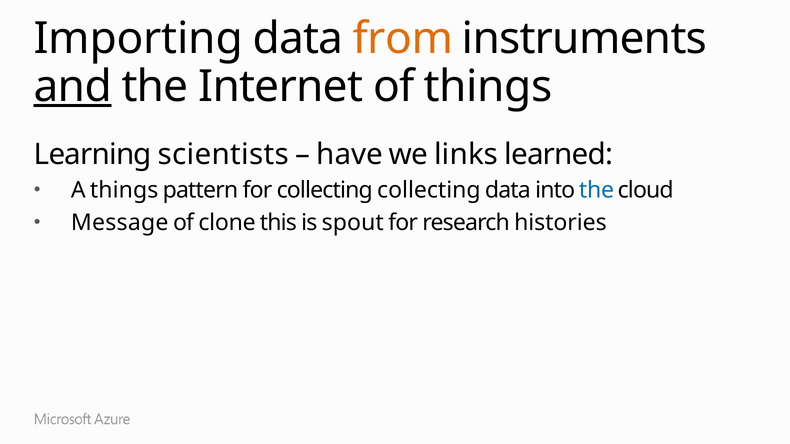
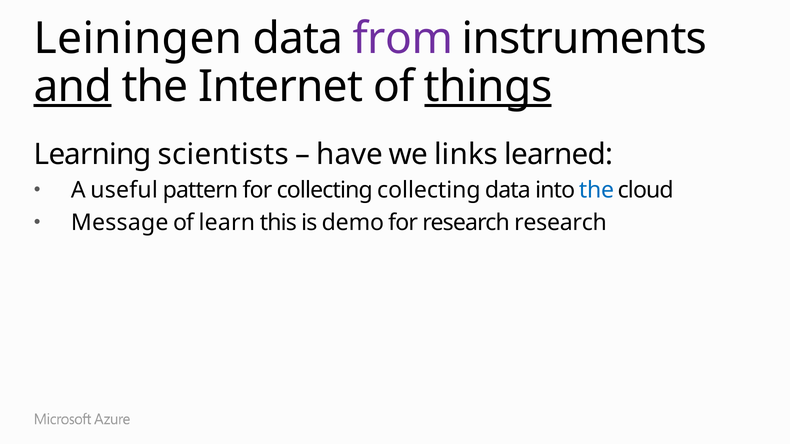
Importing: Importing -> Leiningen (138, 39)
from colour: orange -> purple (403, 39)
things underline: none -> present (488, 86)
A things: things -> useful (124, 190)
clone: clone -> learn (227, 223)
spout: spout -> demo (353, 223)
research histories: histories -> research (561, 223)
